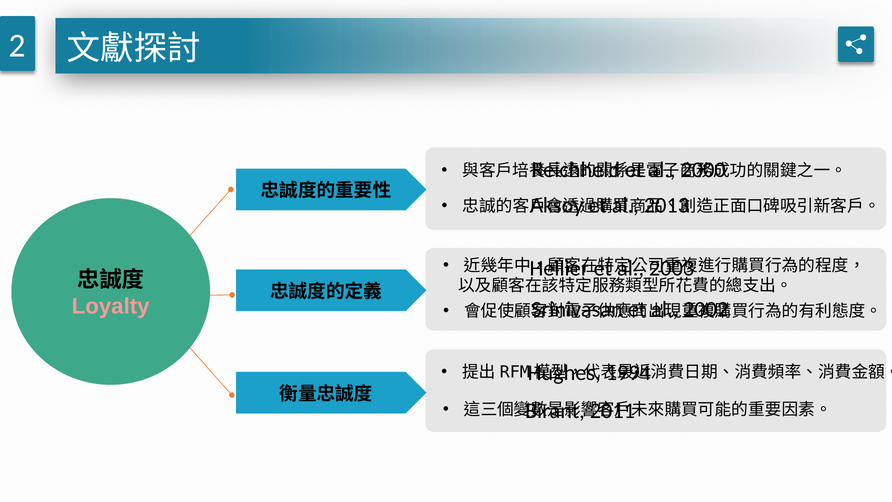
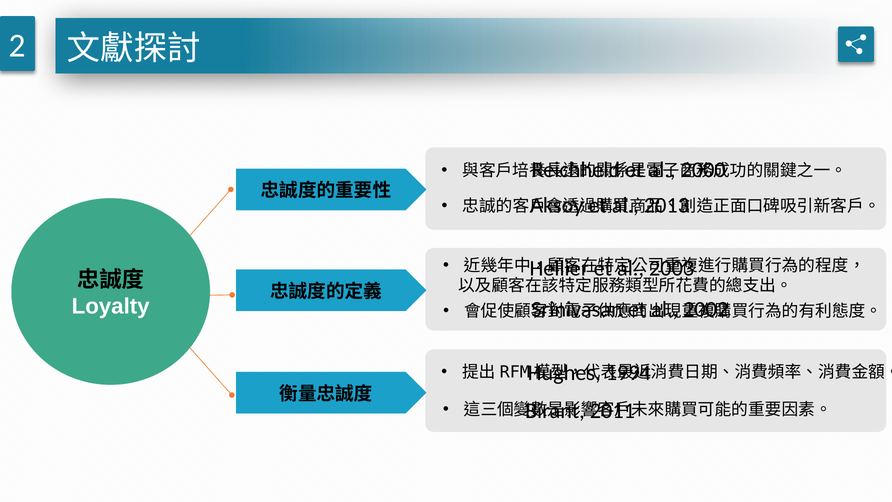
Loyalty colour: pink -> white (111, 306)
